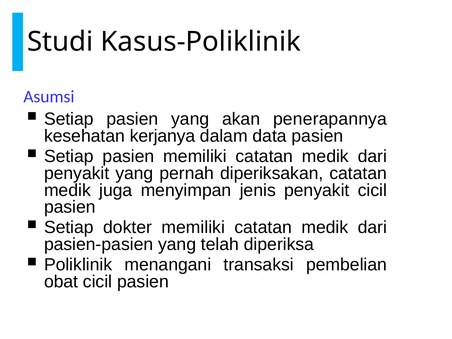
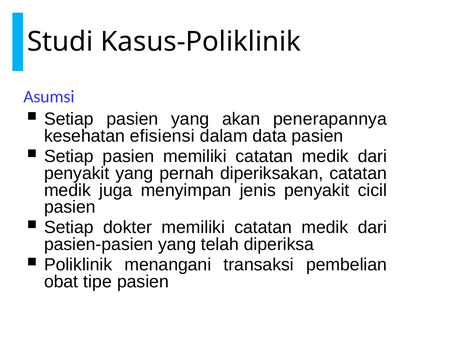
kerjanya: kerjanya -> efisiensi (162, 136)
obat cicil: cicil -> tipe (97, 282)
